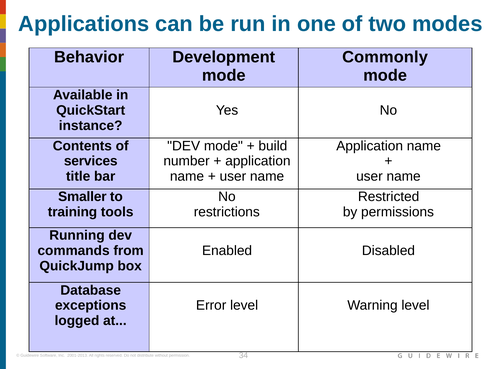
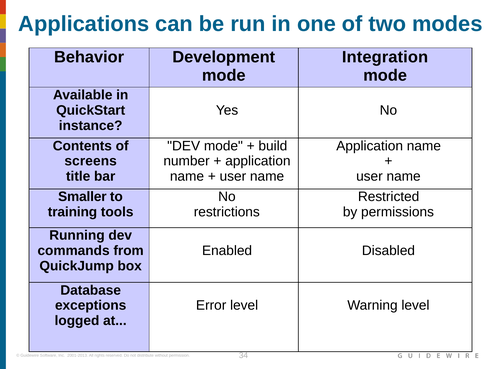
Commonly: Commonly -> Integration (385, 57)
services: services -> screens (91, 161)
